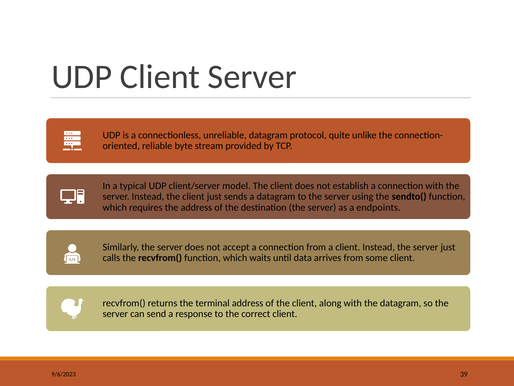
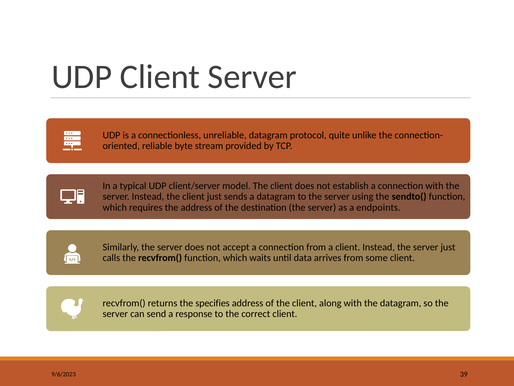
terminal: terminal -> specifies (213, 303)
